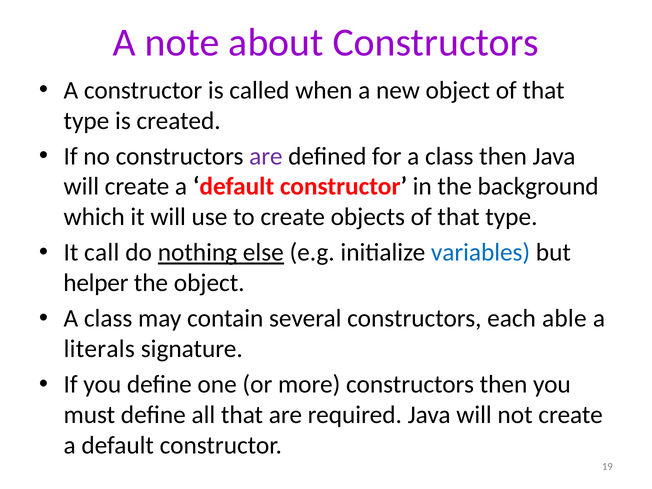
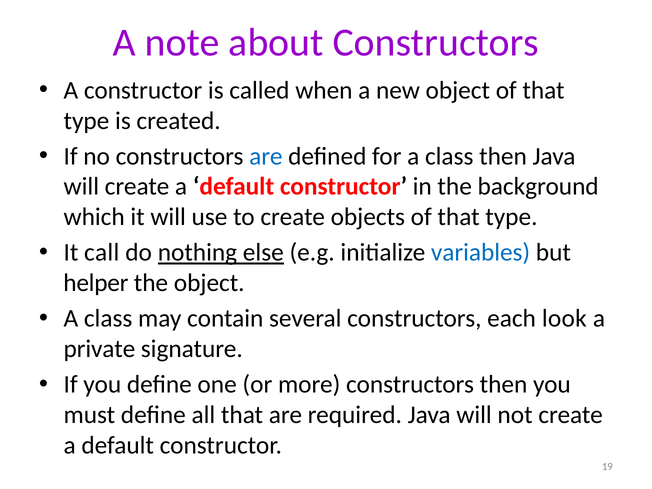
are colour: purple -> blue (266, 156)
able: able -> look (564, 319)
literals: literals -> private (99, 349)
